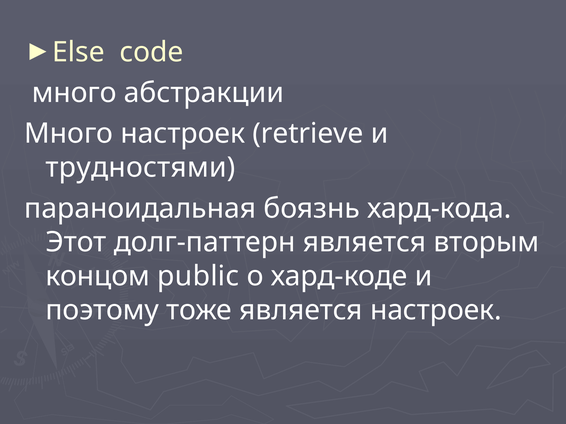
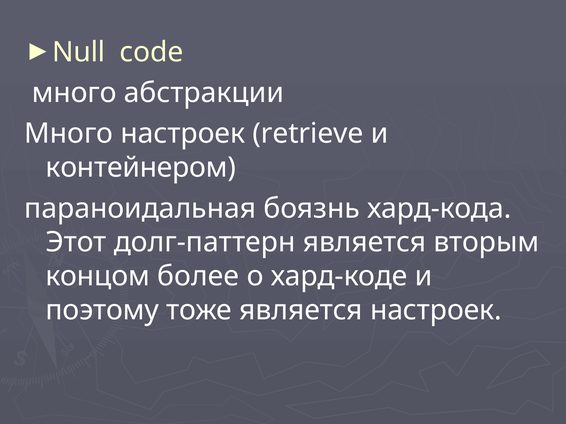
Else: Else -> Null (79, 52)
трудностями: трудностями -> контейнером (141, 168)
public: public -> более (198, 277)
